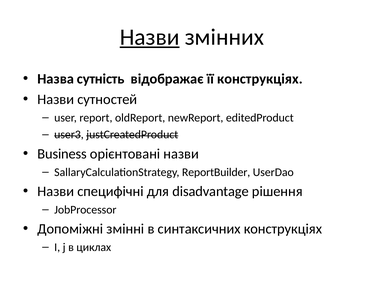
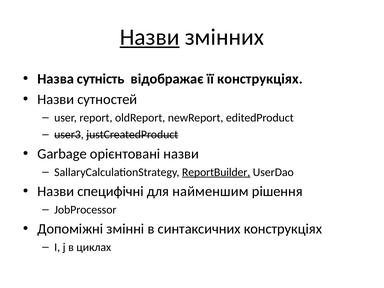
Business: Business -> Garbage (62, 154)
ReportBuilder underline: none -> present (216, 172)
disadvantage: disadvantage -> найменшим (210, 191)
